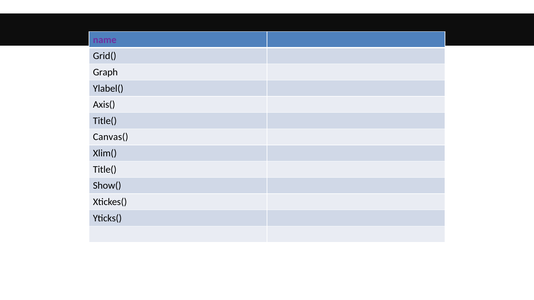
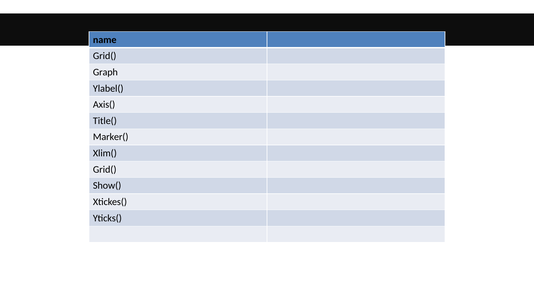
name colour: purple -> black (105, 40)
Canvas(: Canvas( -> Marker( (111, 137)
Title(: Title( -> Grid( (105, 170)
